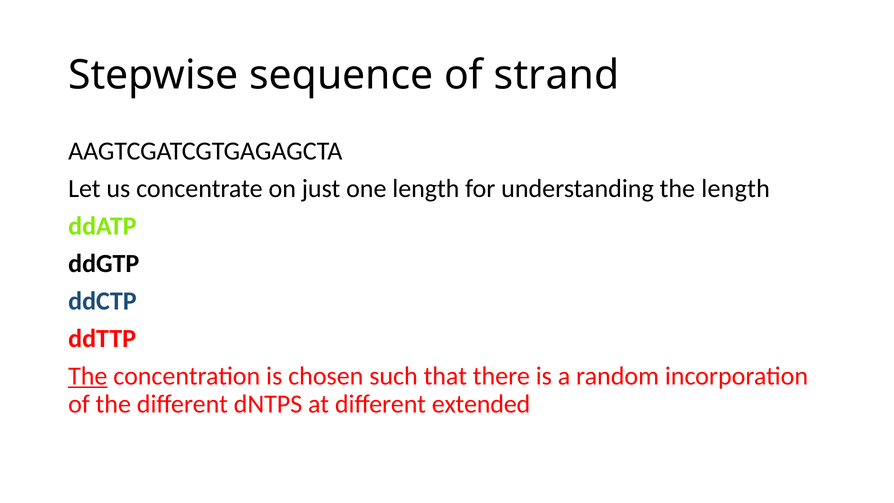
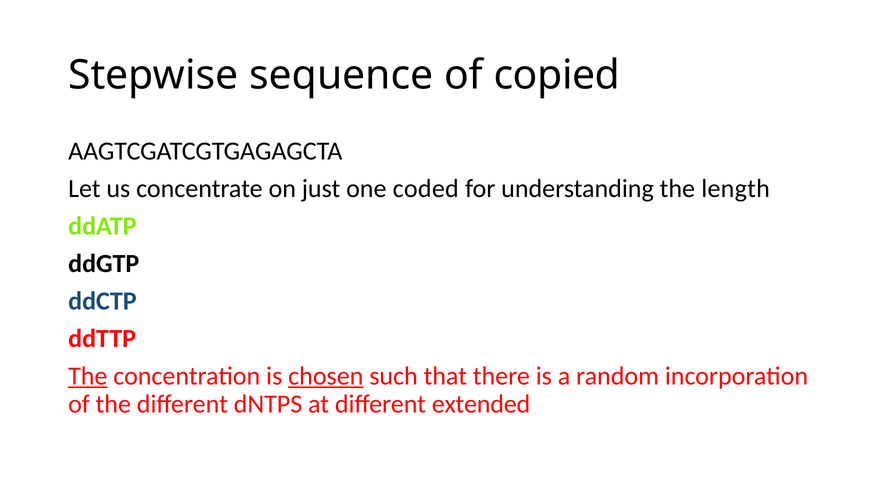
strand: strand -> copied (557, 75)
one length: length -> coded (426, 189)
chosen underline: none -> present (326, 376)
